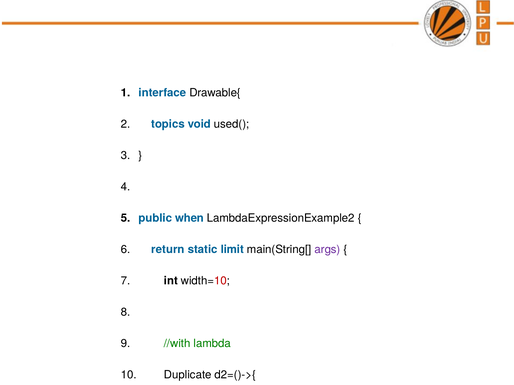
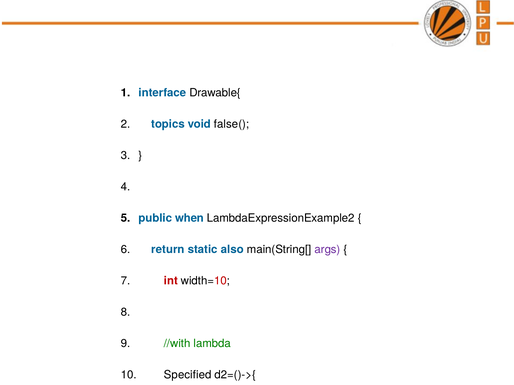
used(: used( -> false( (232, 124)
limit: limit -> also (232, 250)
int colour: black -> red (171, 281)
Duplicate: Duplicate -> Specified (188, 375)
